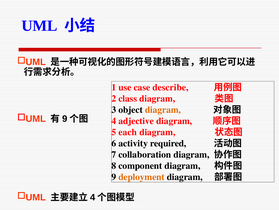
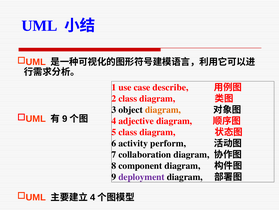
5 each: each -> class (128, 132)
required: required -> perform (168, 143)
deployment colour: orange -> purple (141, 176)
